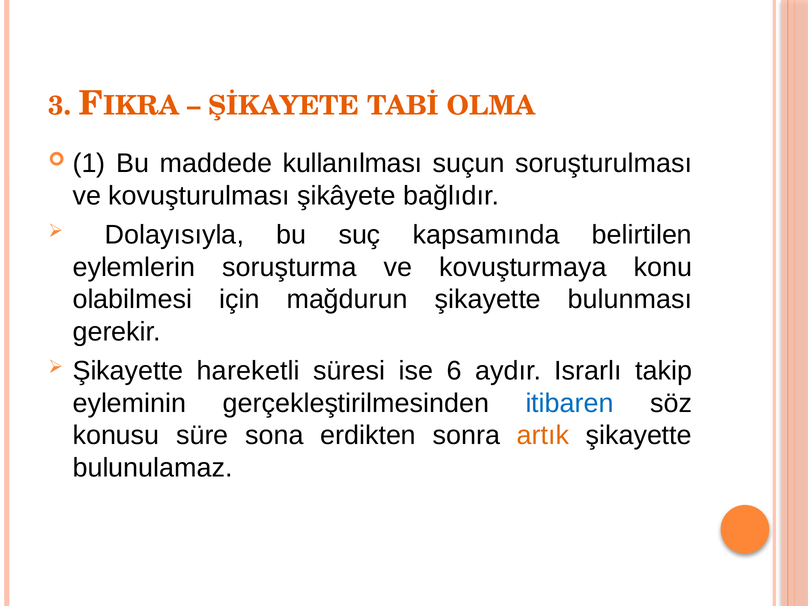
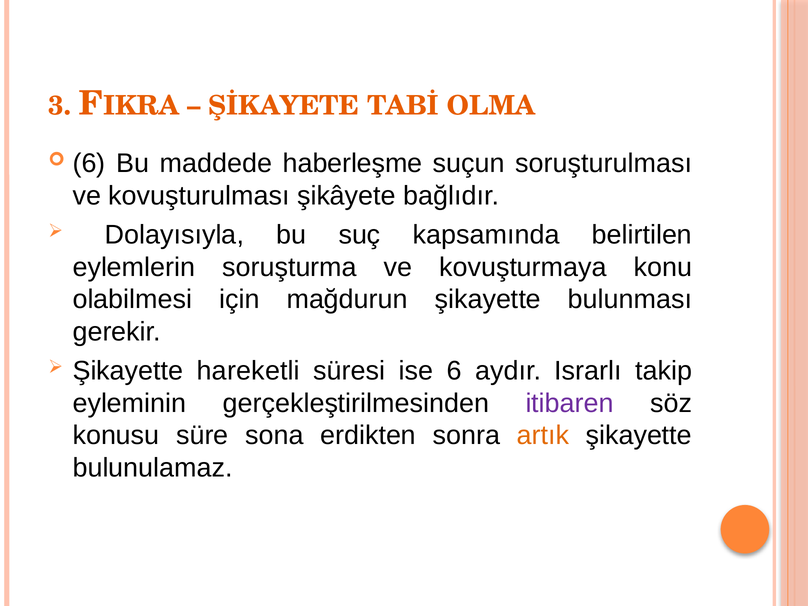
1: 1 -> 6 (89, 163)
kullanılması: kullanılması -> haberleşme (353, 163)
itibaren colour: blue -> purple (570, 403)
